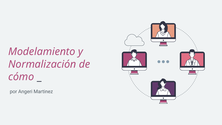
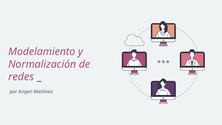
cómo: cómo -> redes (21, 77)
